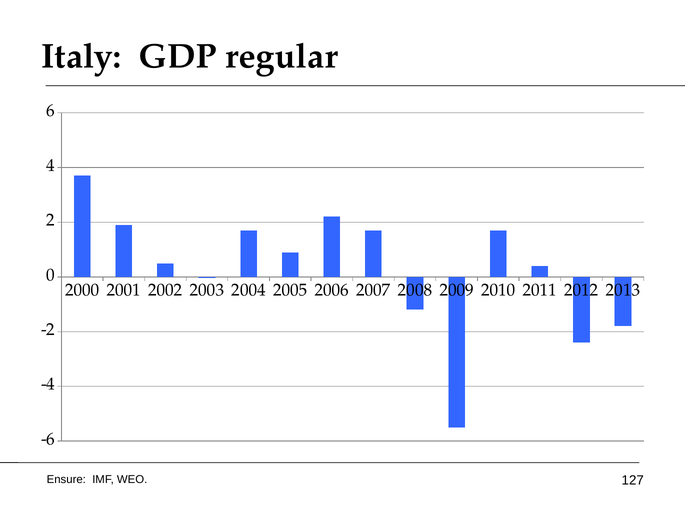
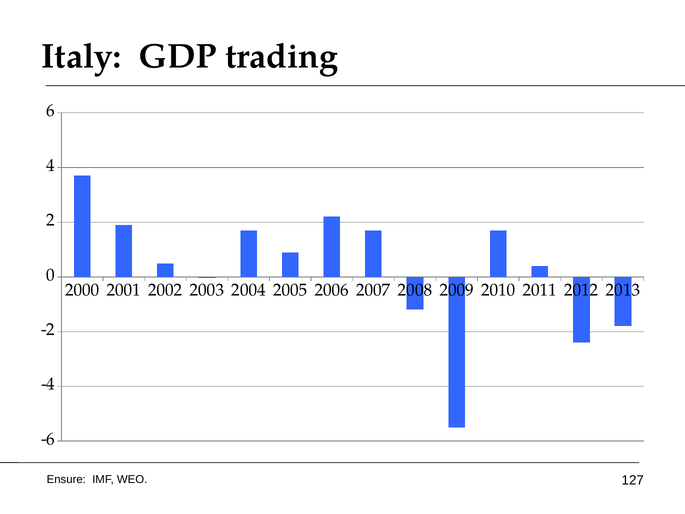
regular: regular -> trading (282, 57)
